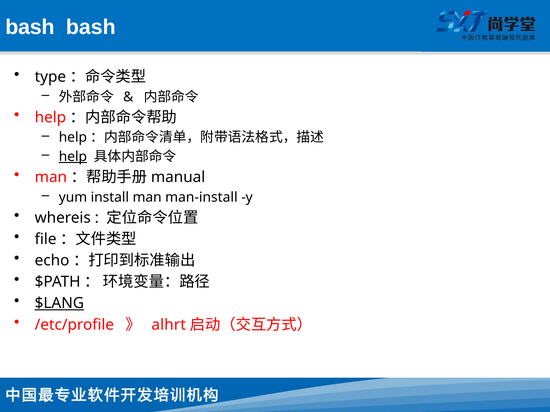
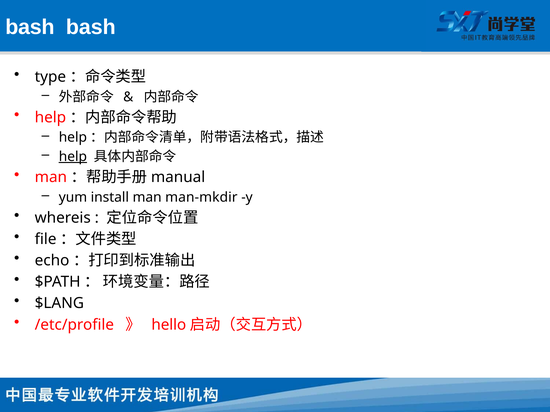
man-install: man-install -> man-mkdir (201, 197)
$LANG underline: present -> none (59, 304)
alhrt: alhrt -> hello (169, 325)
